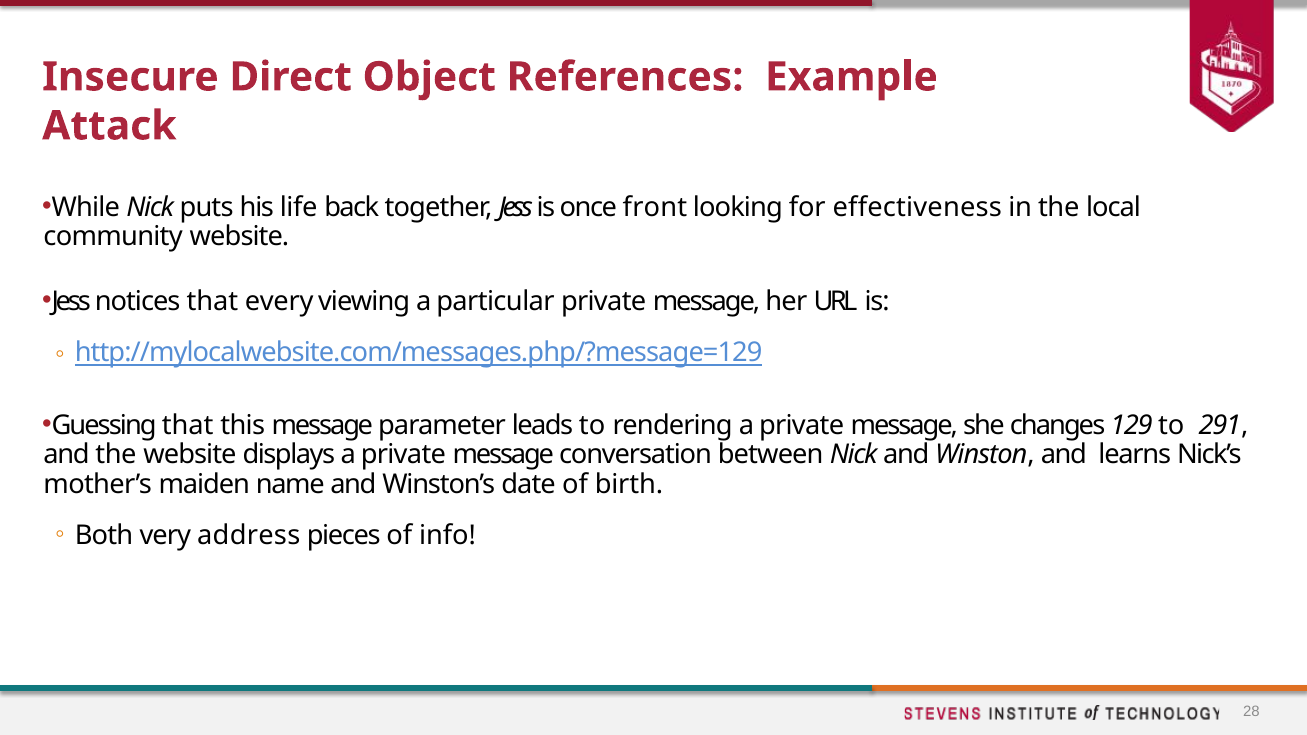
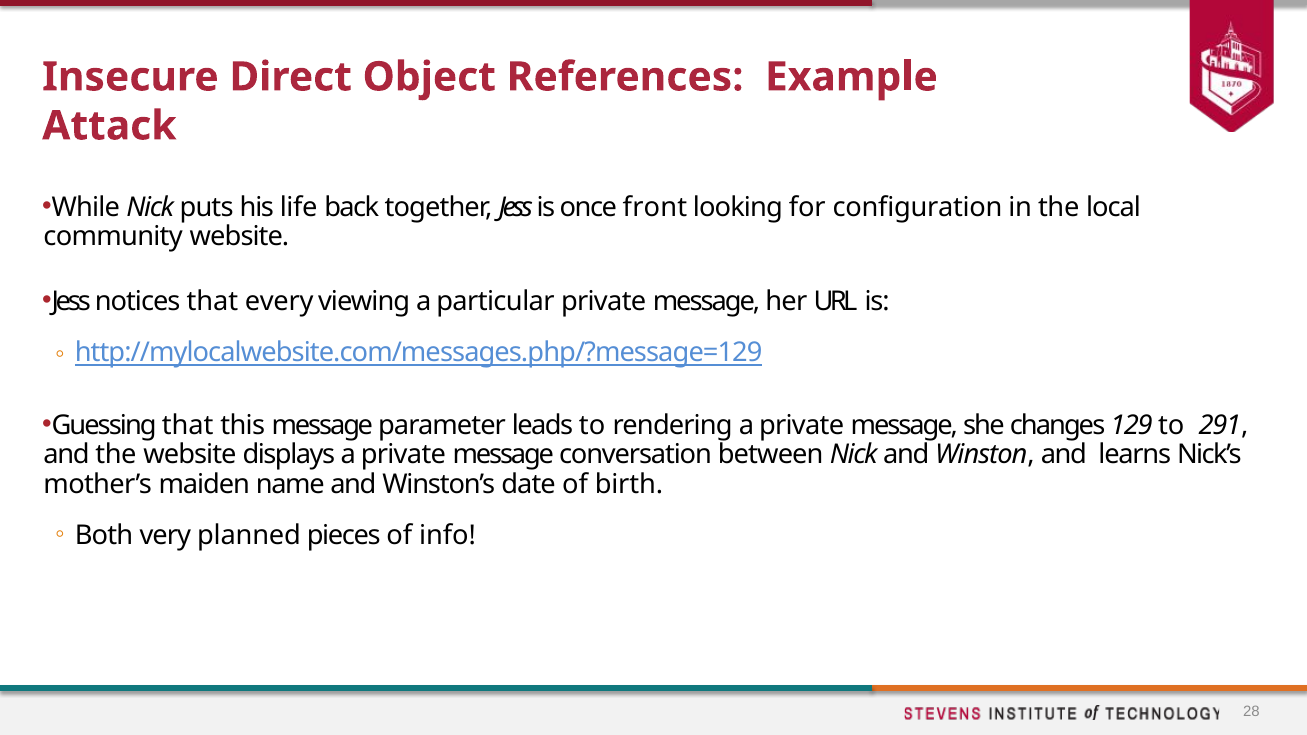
effectiveness: effectiveness -> configuration (918, 207)
address: address -> planned (249, 536)
